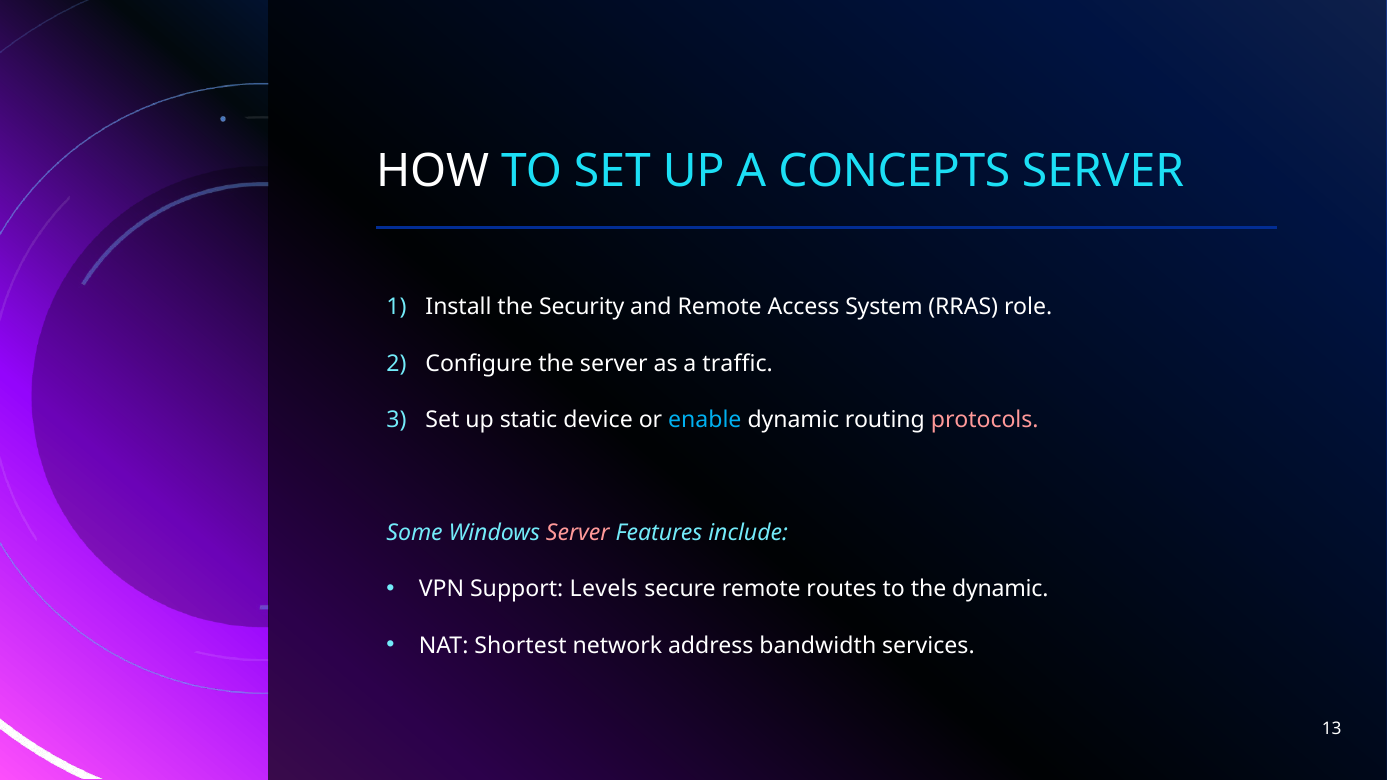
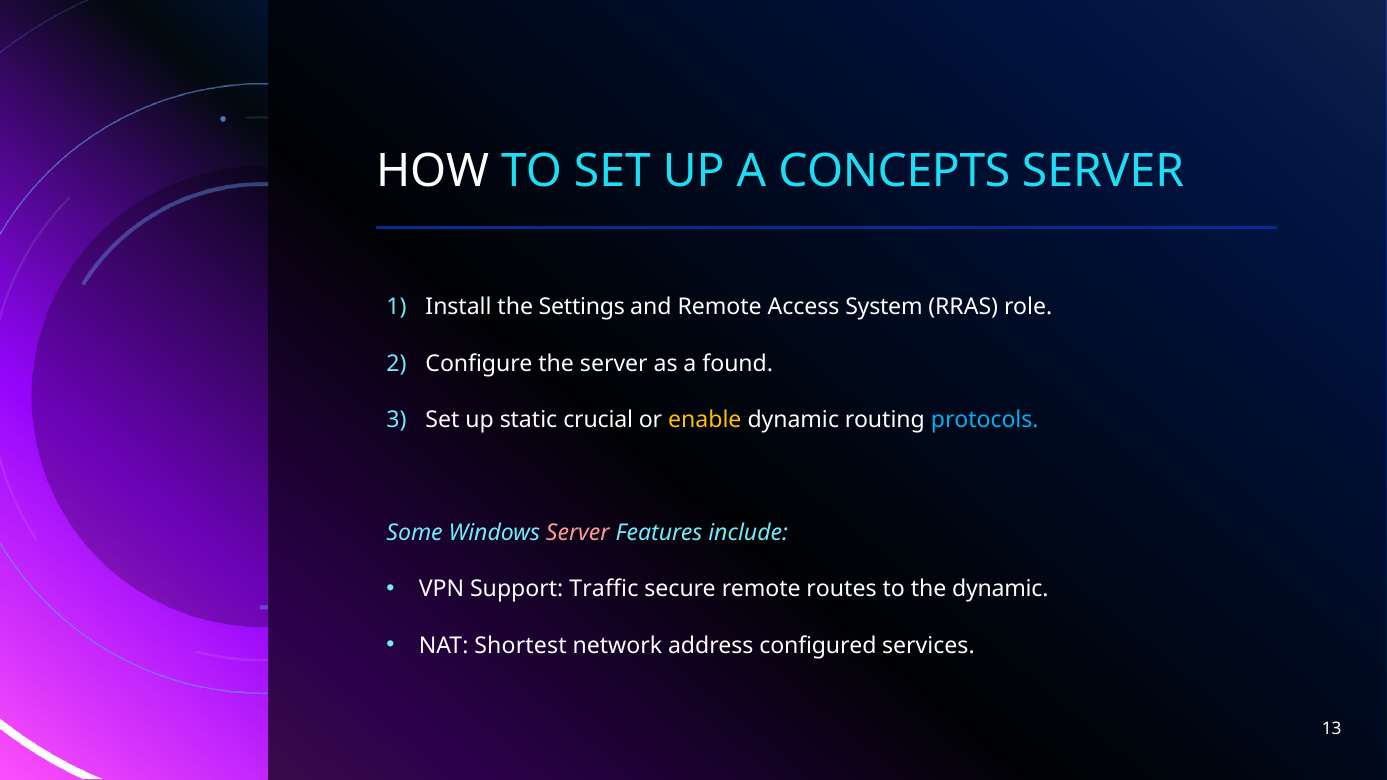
Security: Security -> Settings (582, 307)
traffic: traffic -> found (738, 364)
device: device -> crucial (598, 420)
enable colour: light blue -> yellow (705, 420)
protocols colour: pink -> light blue (985, 420)
Levels: Levels -> Traffic (604, 589)
bandwidth: bandwidth -> configured (818, 646)
